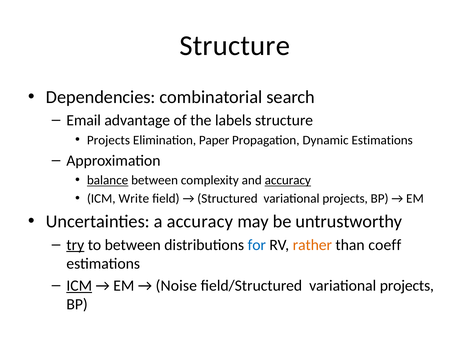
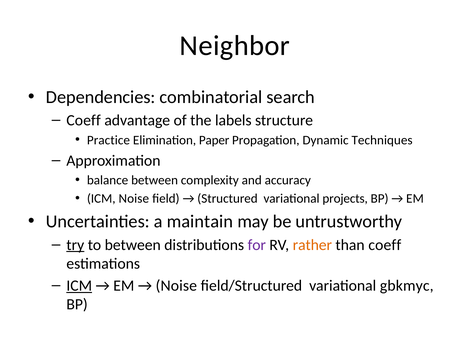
Structure: Structure -> Neighbor (235, 45)
Email: Email -> Coeff (84, 120)
Projects: Projects -> Practice (108, 140)
Dynamic Estimations: Estimations -> Techniques (382, 140)
balance underline: present -> none (108, 180)
accuracy underline: present -> none (288, 180)
ICM Write: Write -> Noise (134, 198)
a accuracy: accuracy -> maintain (200, 221)
for colour: blue -> purple (257, 244)
field/Structured variational projects: projects -> gbkmyc (407, 285)
